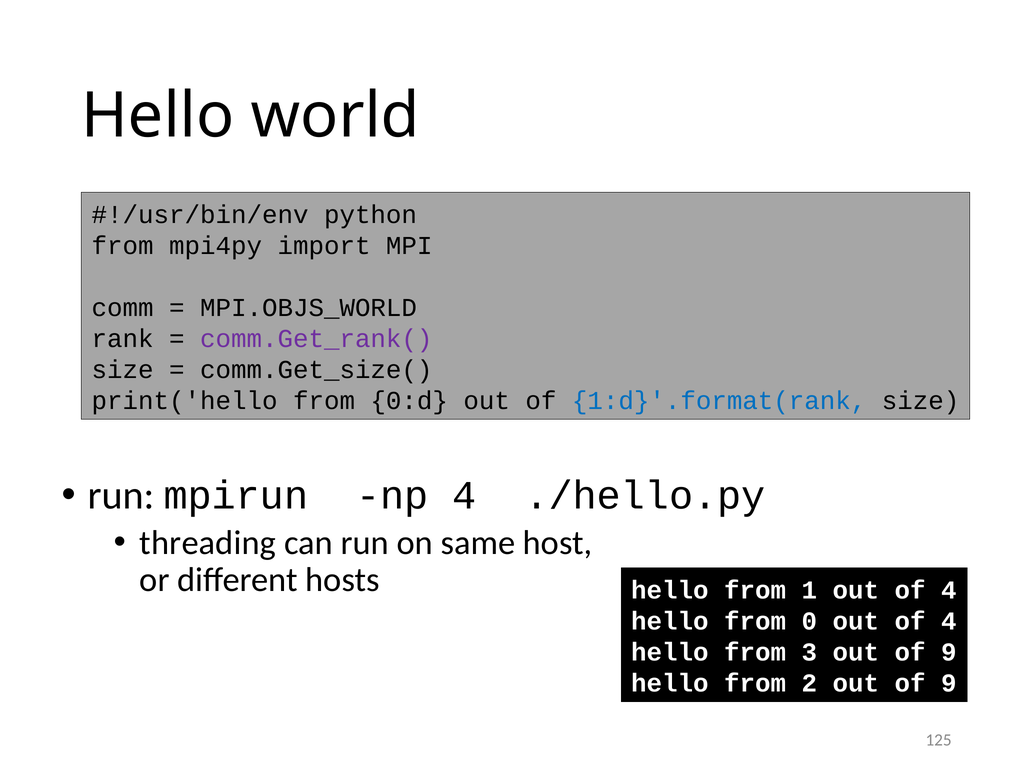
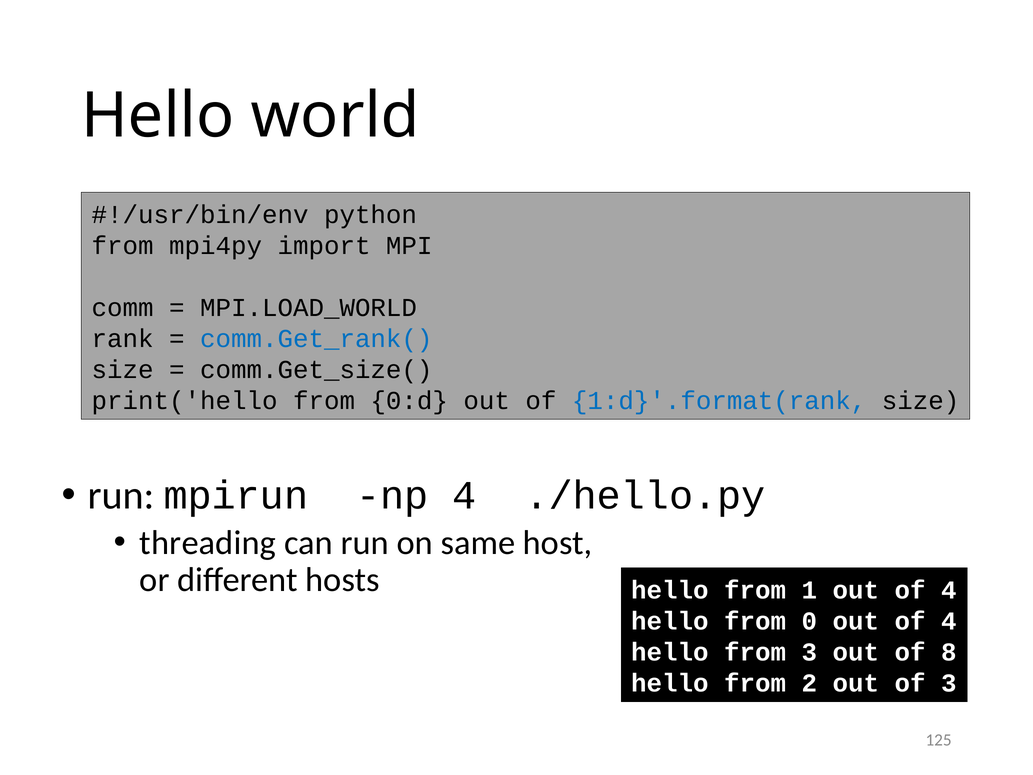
MPI.OBJS_WORLD: MPI.OBJS_WORLD -> MPI.LOAD_WORLD (309, 307)
comm.Get_rank( colour: purple -> blue (316, 338)
3 out of 9: 9 -> 8 (949, 652)
2 out of 9: 9 -> 3 (949, 683)
